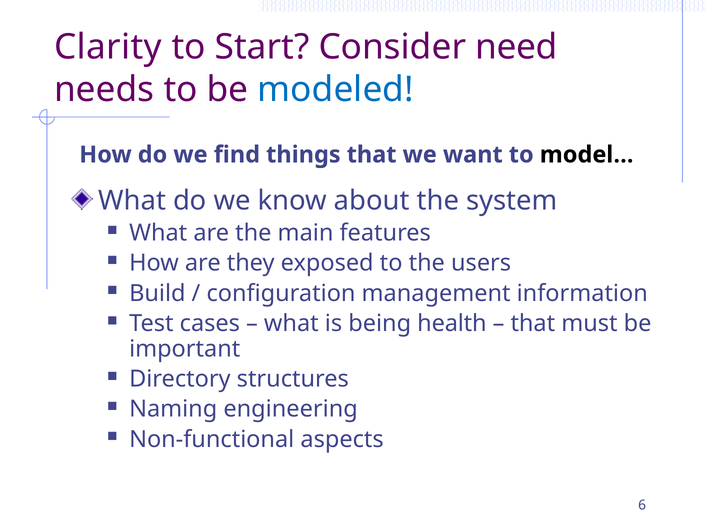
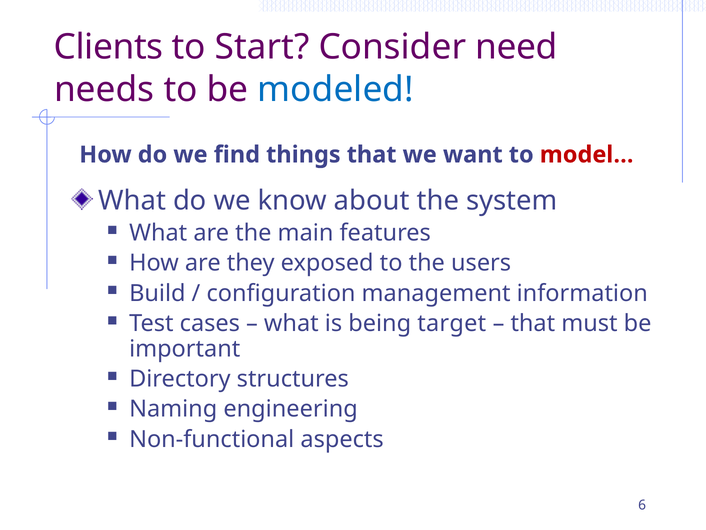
Clarity: Clarity -> Clients (108, 47)
model… colour: black -> red (587, 155)
health: health -> target (452, 323)
